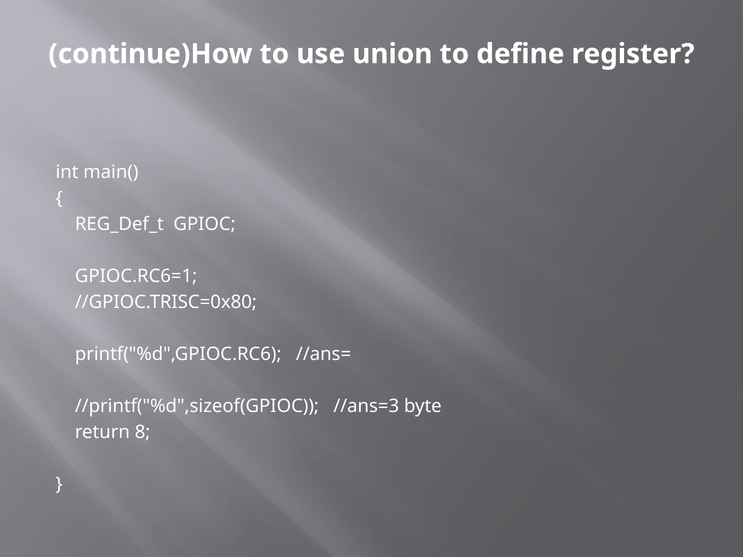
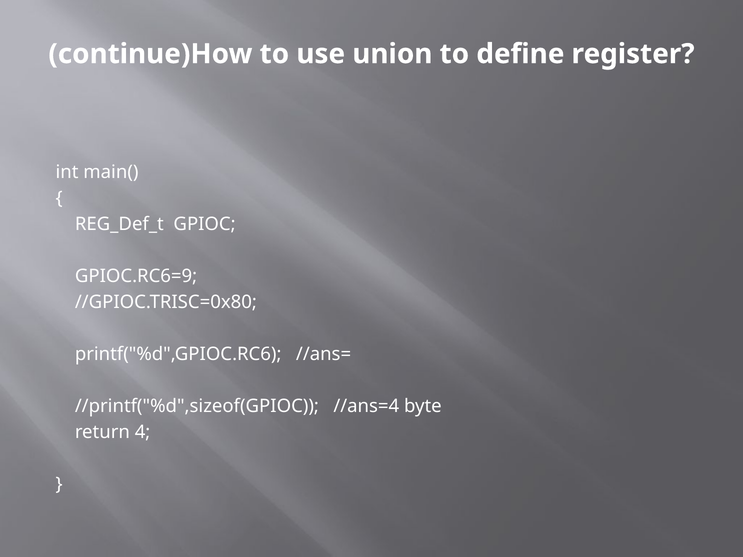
GPIOC.RC6=1: GPIOC.RC6=1 -> GPIOC.RC6=9 (136, 276)
//ans=3: //ans=3 -> //ans=4 (366, 406)
8: 8 -> 4 (143, 432)
